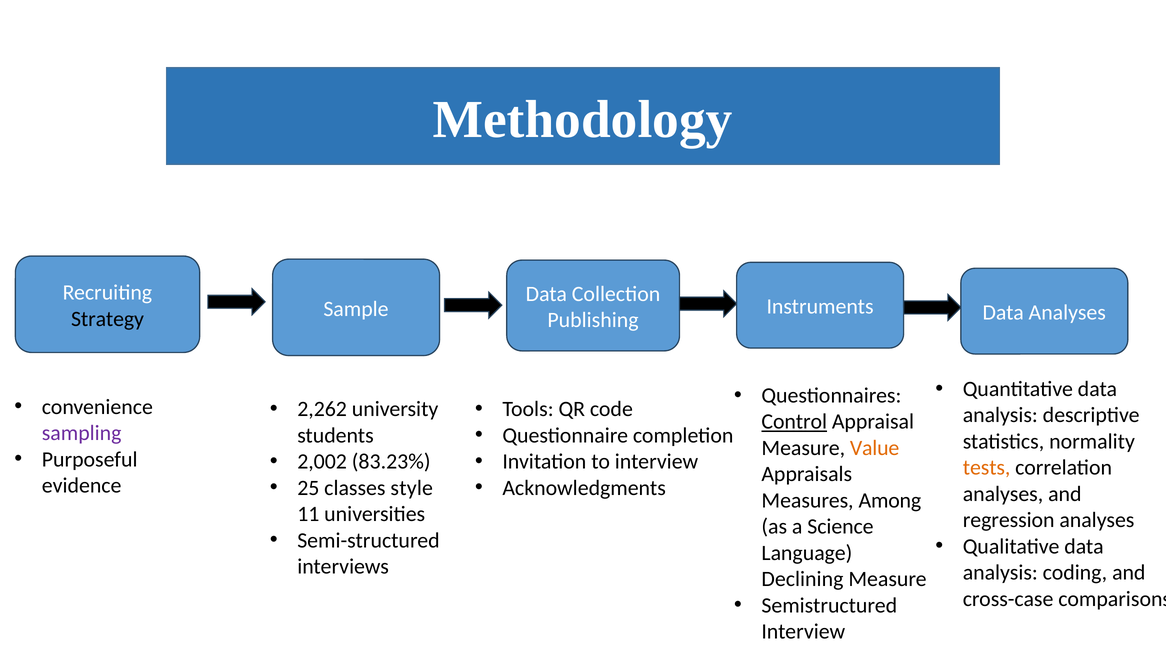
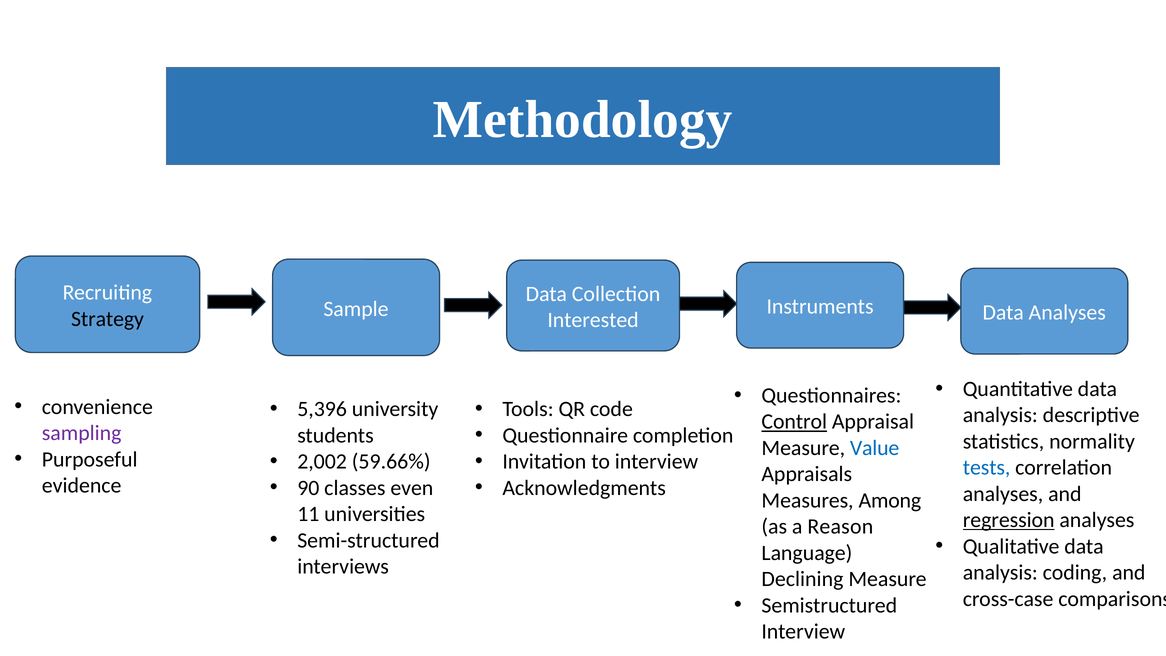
Publishing: Publishing -> Interested (593, 320)
2,262: 2,262 -> 5,396 (322, 409)
Value colour: orange -> blue (875, 448)
83.23%: 83.23% -> 59.66% (391, 462)
tests colour: orange -> blue (987, 468)
25: 25 -> 90 (308, 488)
style: style -> even (412, 488)
regression underline: none -> present (1009, 520)
Science: Science -> Reason (840, 527)
